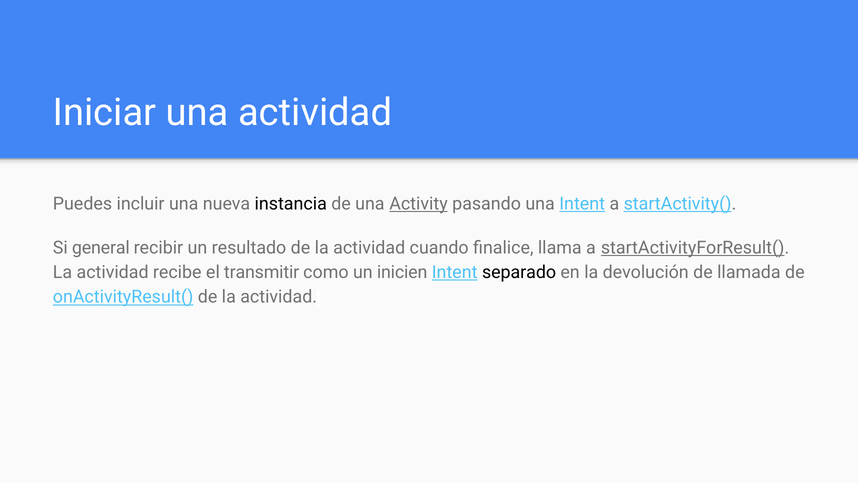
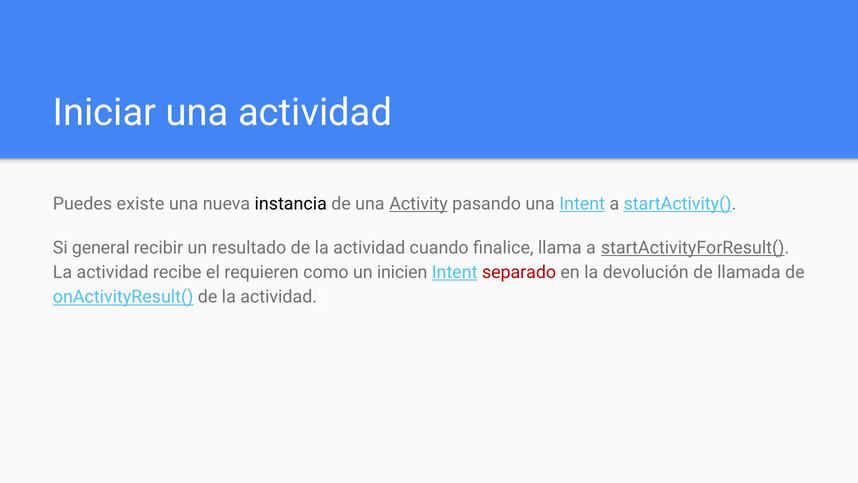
incluir: incluir -> existe (140, 204)
transmitir: transmitir -> requieren (262, 272)
separado colour: black -> red (519, 272)
